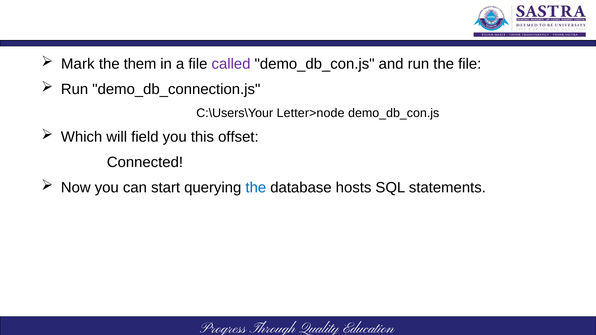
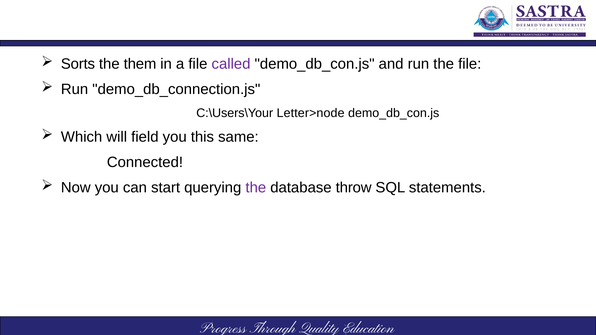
Mark: Mark -> Sorts (78, 64)
offset: offset -> same (238, 137)
the colour: blue -> purple (256, 188)
hosts: hosts -> throw (354, 188)
